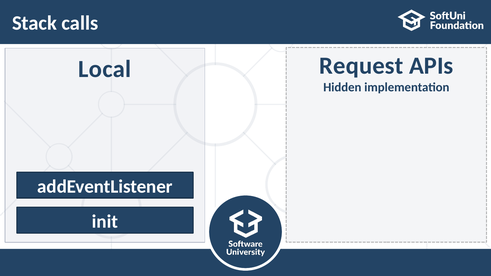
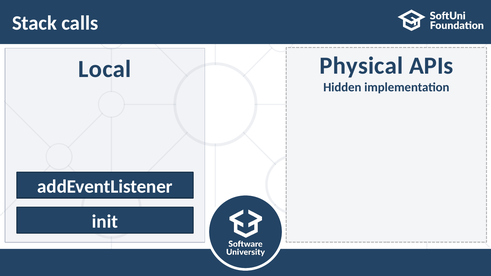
Request: Request -> Physical (361, 66)
